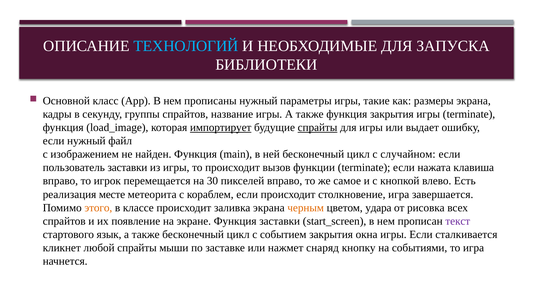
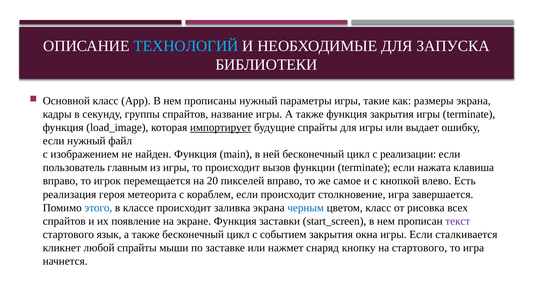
спрайты underline: present -> none (318, 127)
случайном: случайном -> реализации (408, 154)
пользователь заставки: заставки -> главным (127, 168)
30: 30 -> 20 (212, 181)
месте: месте -> героя (112, 194)
этого colour: orange -> blue (98, 208)
черным colour: orange -> blue (306, 208)
цветом удара: удара -> класс (378, 208)
на событиями: событиями -> стартового (420, 248)
